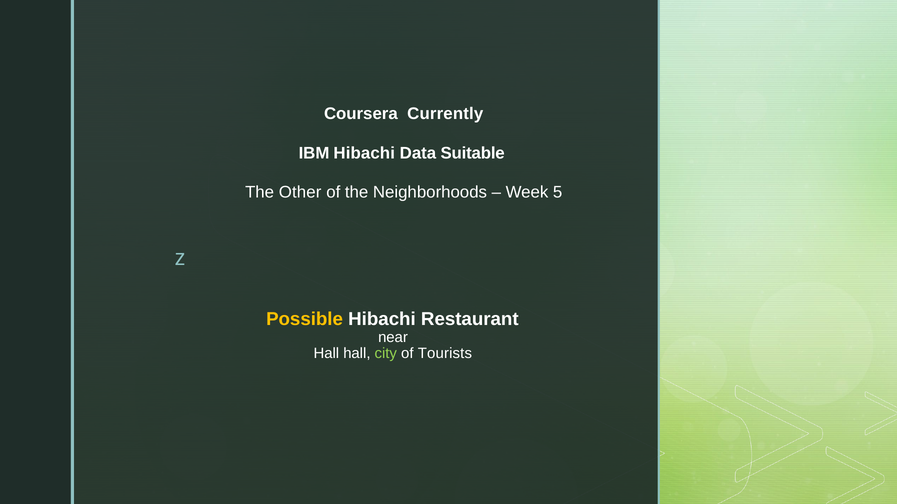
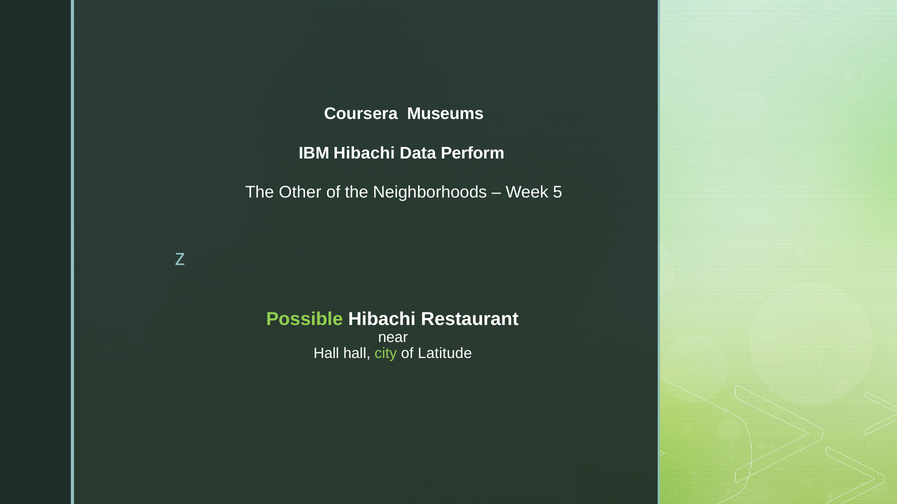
Currently: Currently -> Museums (445, 114)
Suitable: Suitable -> Perform (473, 153)
Possible colour: yellow -> light green (305, 320)
Tourists: Tourists -> Latitude (445, 354)
